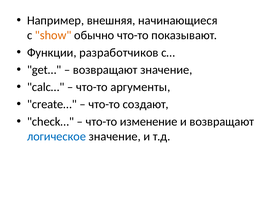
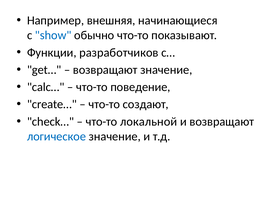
show colour: orange -> blue (53, 35)
аргументы: аргументы -> поведение (140, 87)
изменение: изменение -> локальной (149, 121)
